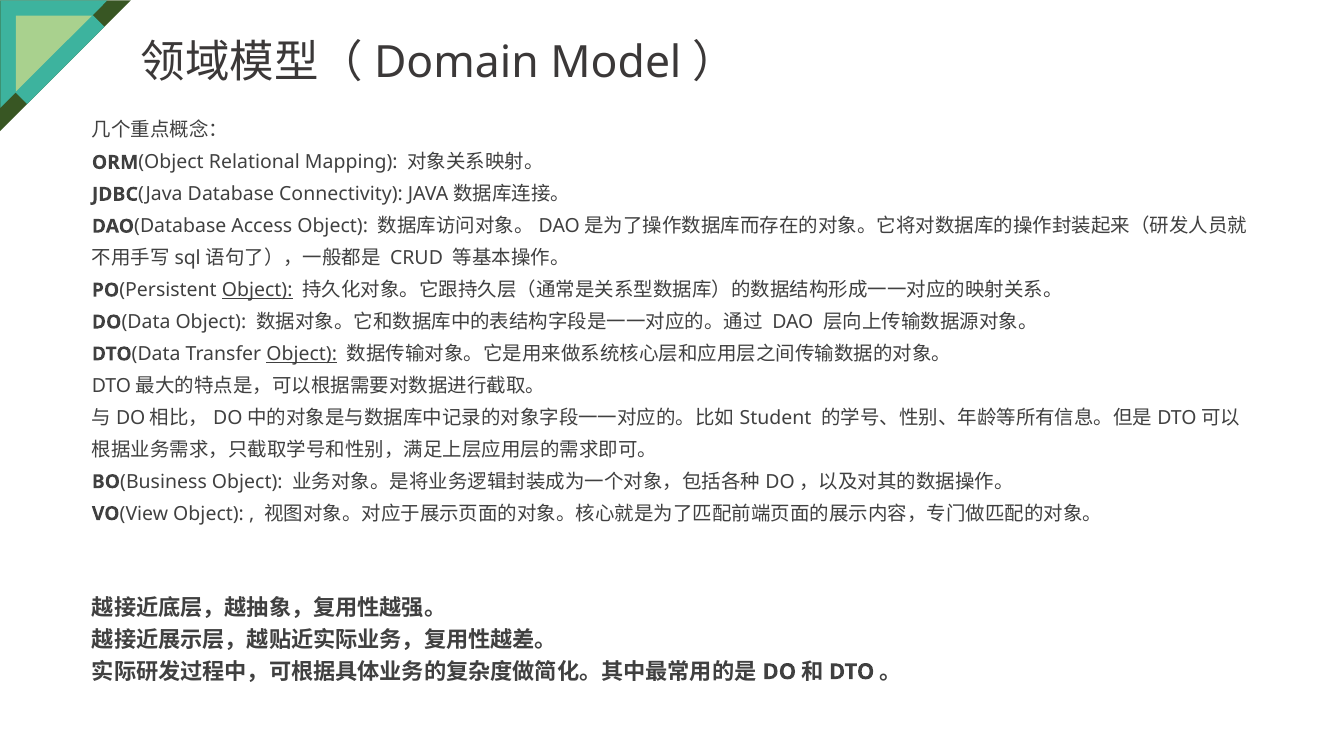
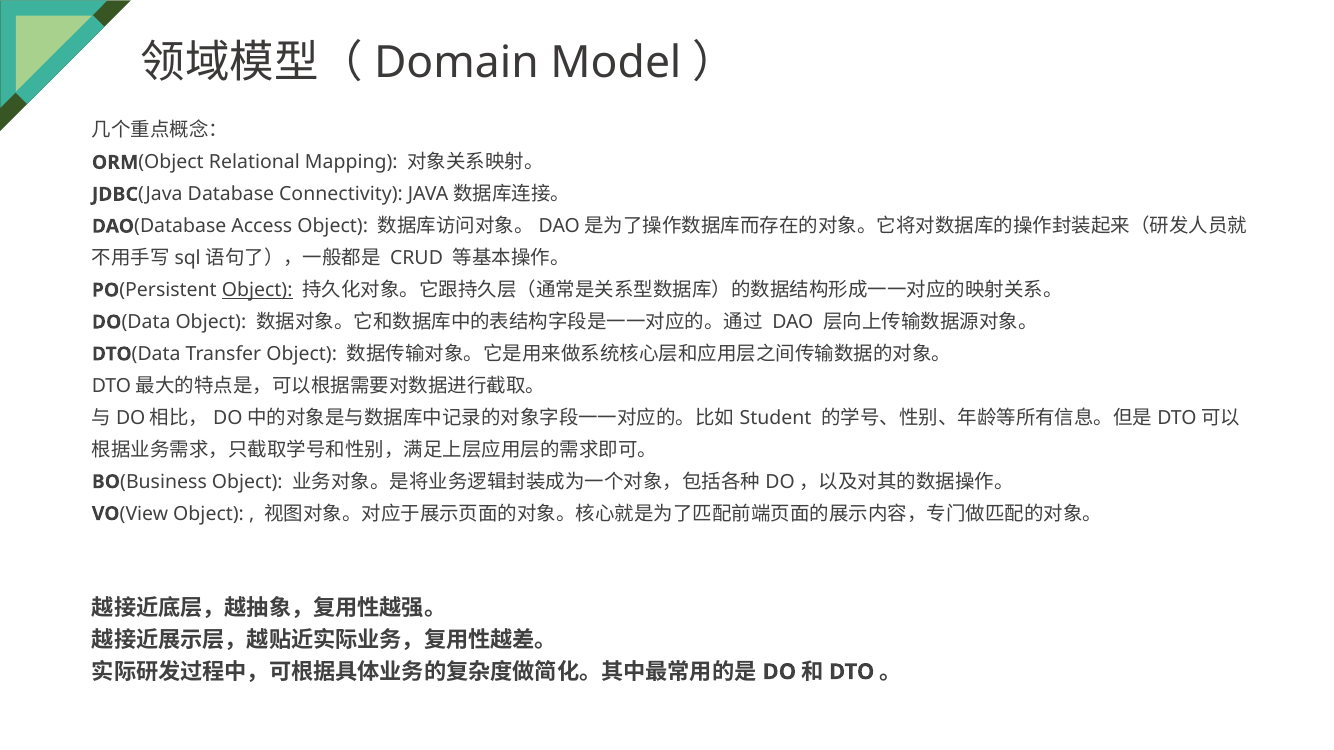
Object underline: present -> none (302, 354)
